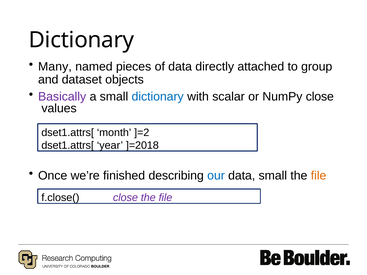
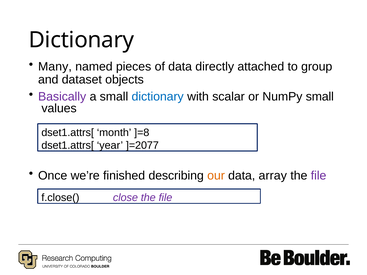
NumPy close: close -> small (320, 97)
]=2: ]=2 -> ]=8 (142, 133)
]=2018: ]=2018 -> ]=2077 (142, 145)
our colour: blue -> orange (216, 176)
data small: small -> array (273, 176)
file colour: orange -> purple (319, 176)
